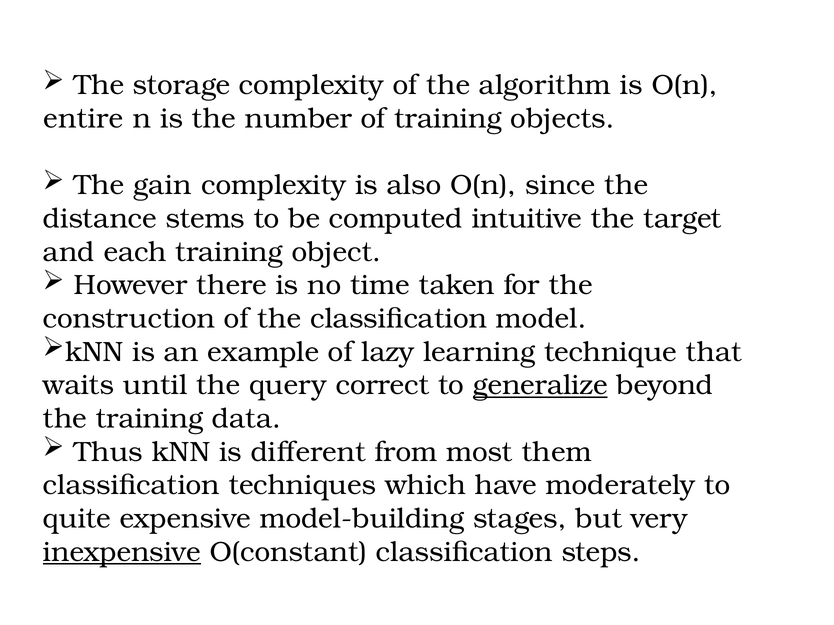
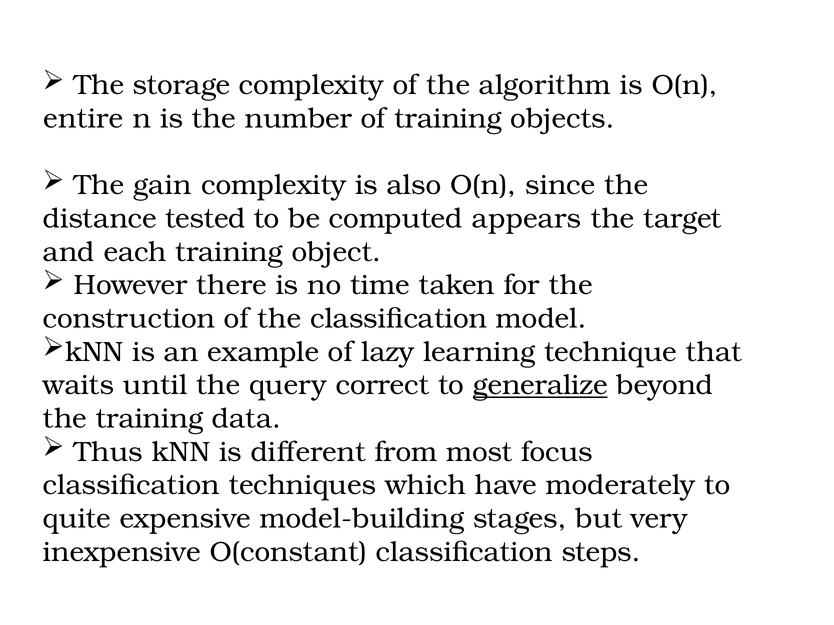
stems: stems -> tested (205, 219)
intuitive: intuitive -> appears (526, 219)
them: them -> focus (557, 452)
inexpensive underline: present -> none (122, 552)
